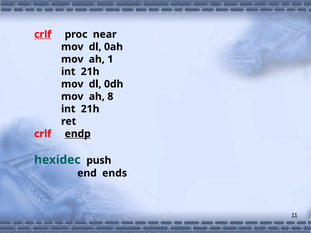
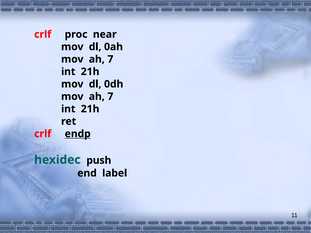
crlf underline: present -> none (43, 34)
1: 1 -> 7 (110, 59)
8: 8 -> 7 (110, 97)
ends: ends -> label (115, 173)
